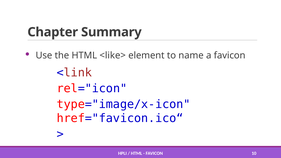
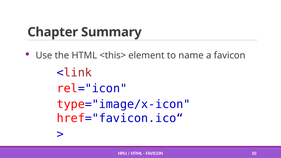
<like>: <like> -> <this> (113, 55)
